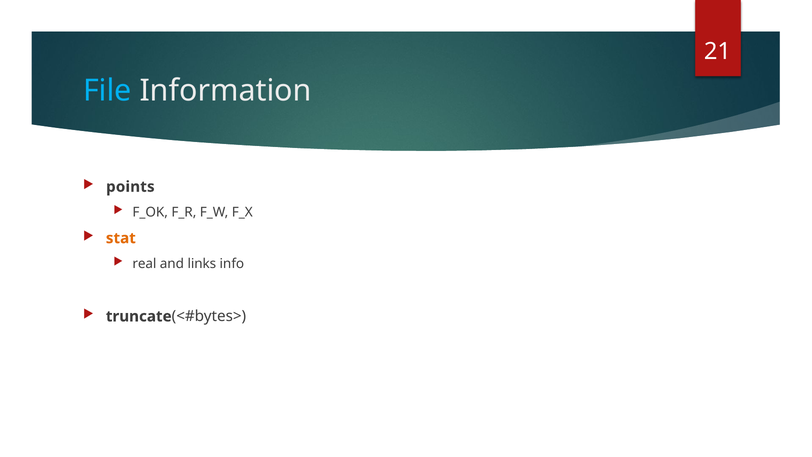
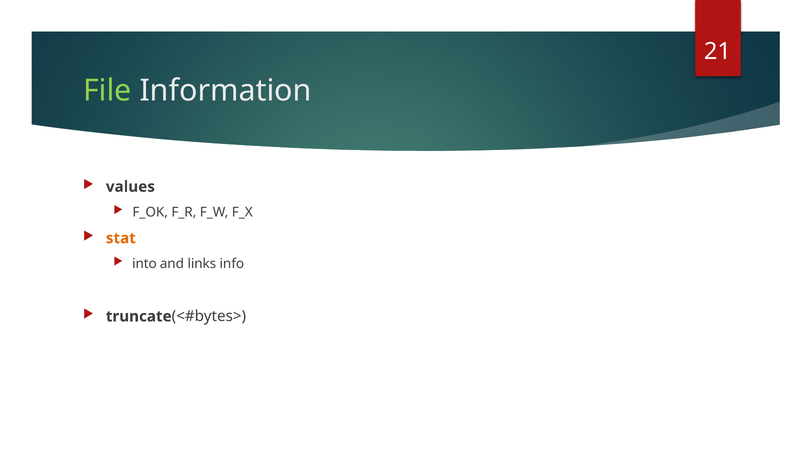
File colour: light blue -> light green (107, 91)
points: points -> values (130, 187)
real: real -> into (144, 264)
